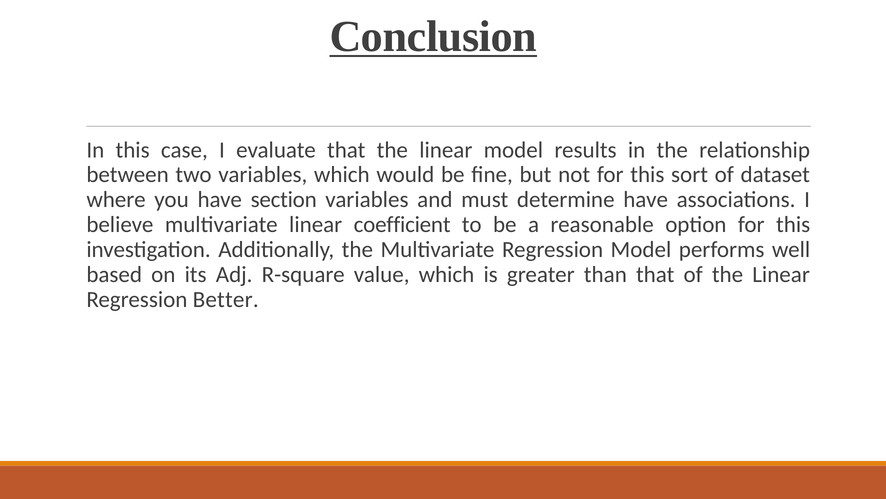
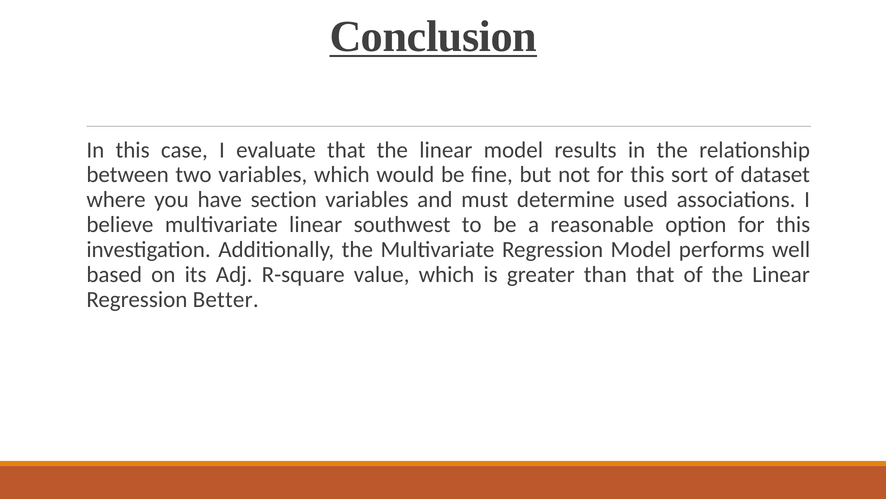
determine have: have -> used (646, 200)
coefficient: coefficient -> southwest (402, 224)
